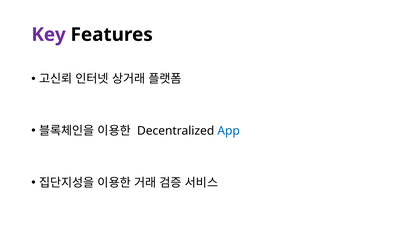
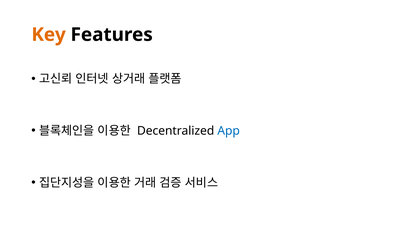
Key colour: purple -> orange (49, 35)
